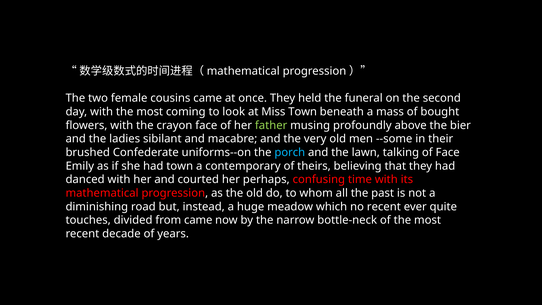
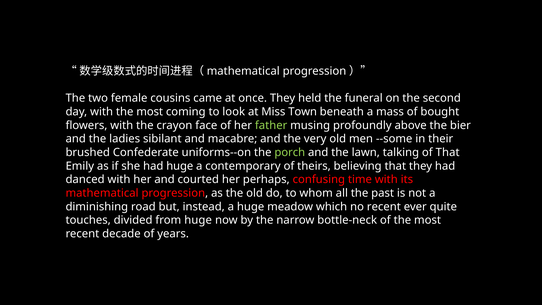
porch colour: light blue -> light green (290, 152)
of Face: Face -> That (448, 152)
had town: town -> huge (180, 166)
from came: came -> huge (198, 220)
